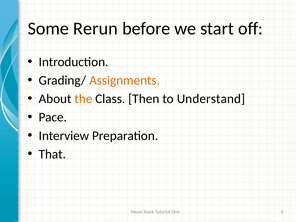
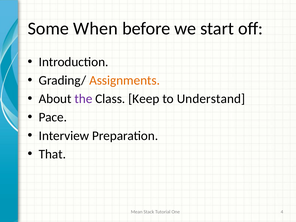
Rerun: Rerun -> When (95, 28)
the colour: orange -> purple (83, 99)
Then: Then -> Keep (144, 99)
